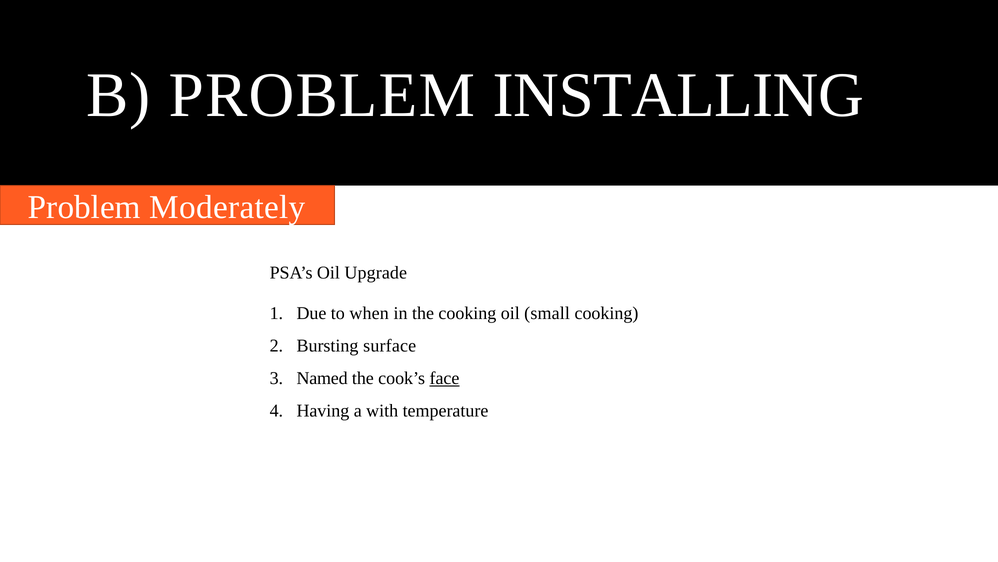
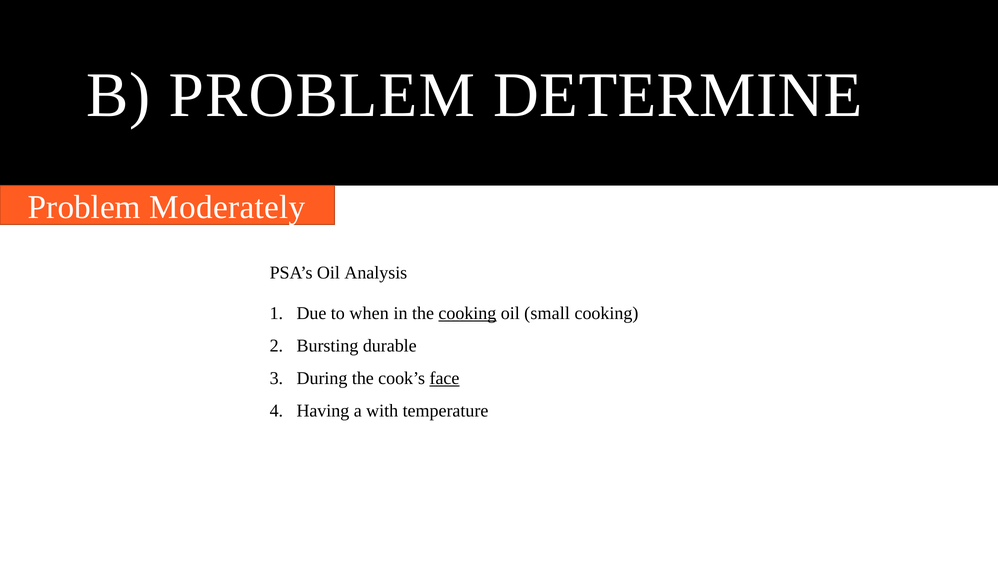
INSTALLING: INSTALLING -> DETERMINE (678, 95)
Upgrade: Upgrade -> Analysis (376, 273)
cooking underline: none -> present (467, 313)
surface: surface -> durable (390, 345)
Named: Named -> During (322, 378)
